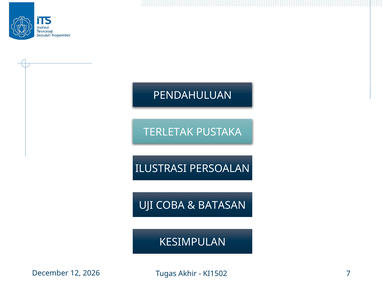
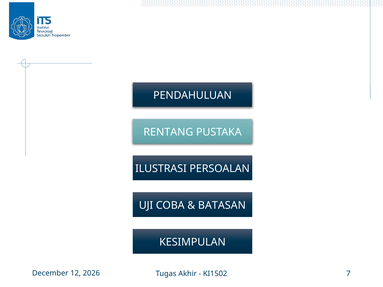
TERLETAK: TERLETAK -> RENTANG (168, 132)
